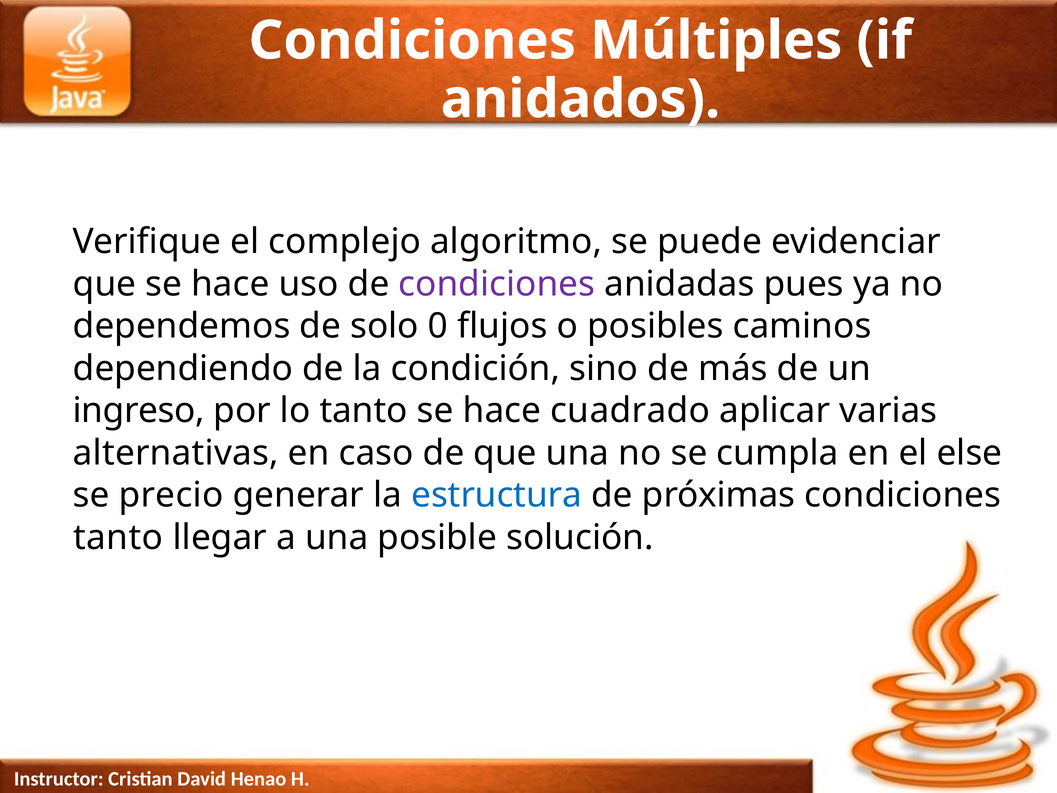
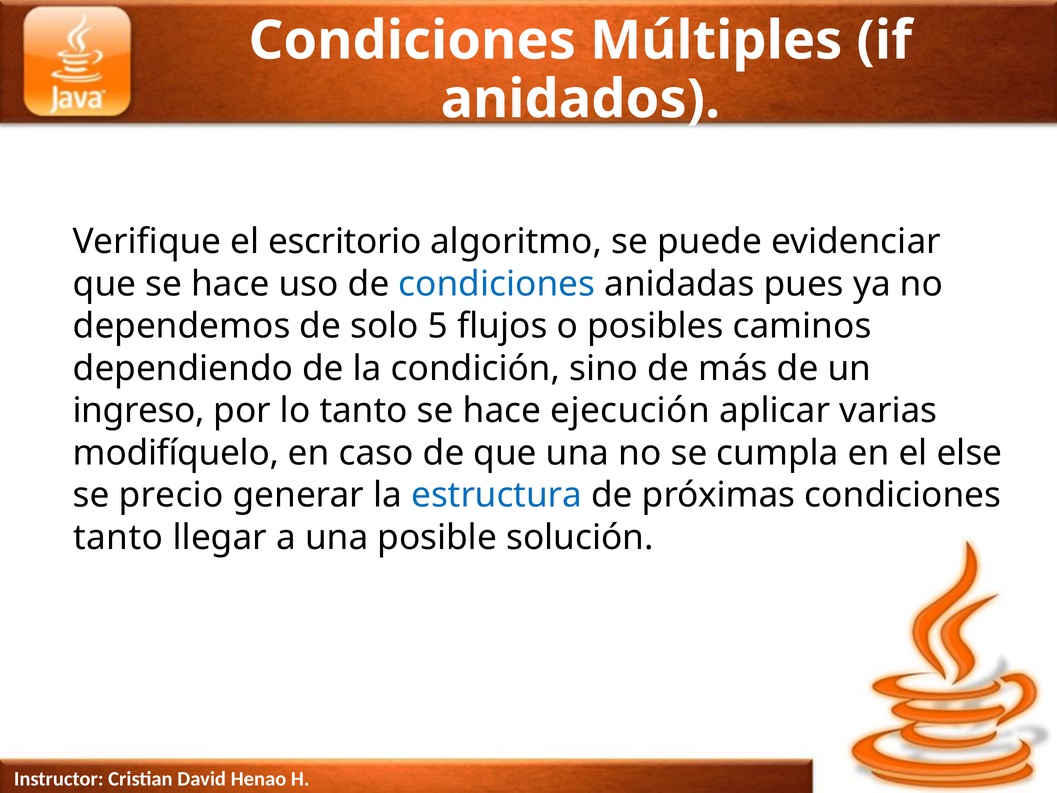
complejo: complejo -> escritorio (345, 242)
condiciones colour: purple -> blue (497, 284)
0: 0 -> 5 (438, 326)
cuadrado: cuadrado -> ejecución (630, 411)
alternativas: alternativas -> modifíquelo (176, 453)
